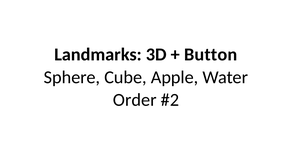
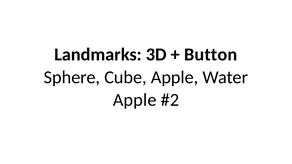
Order: Order -> Apple (135, 100)
